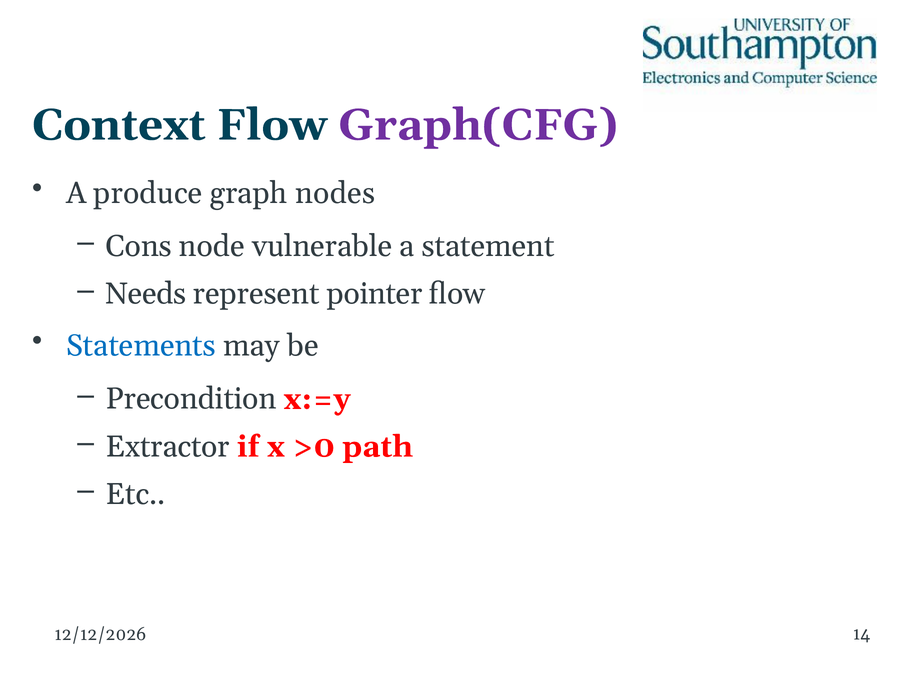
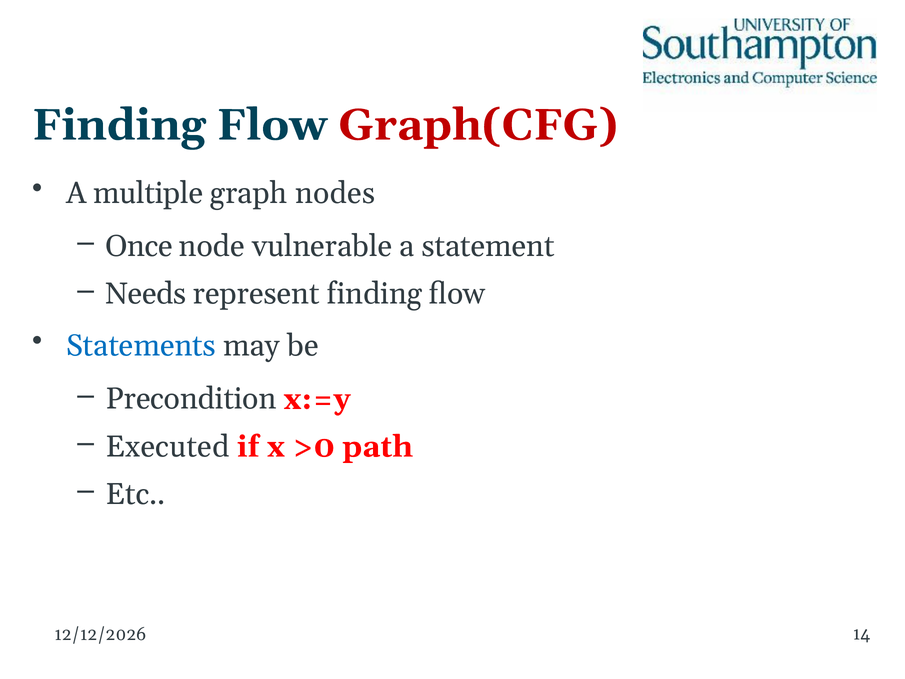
Context: Context -> Finding (119, 125)
Graph(CFG colour: purple -> red (478, 125)
produce: produce -> multiple (148, 193)
Cons: Cons -> Once (139, 246)
represent pointer: pointer -> finding (375, 294)
Extractor: Extractor -> Executed (167, 446)
